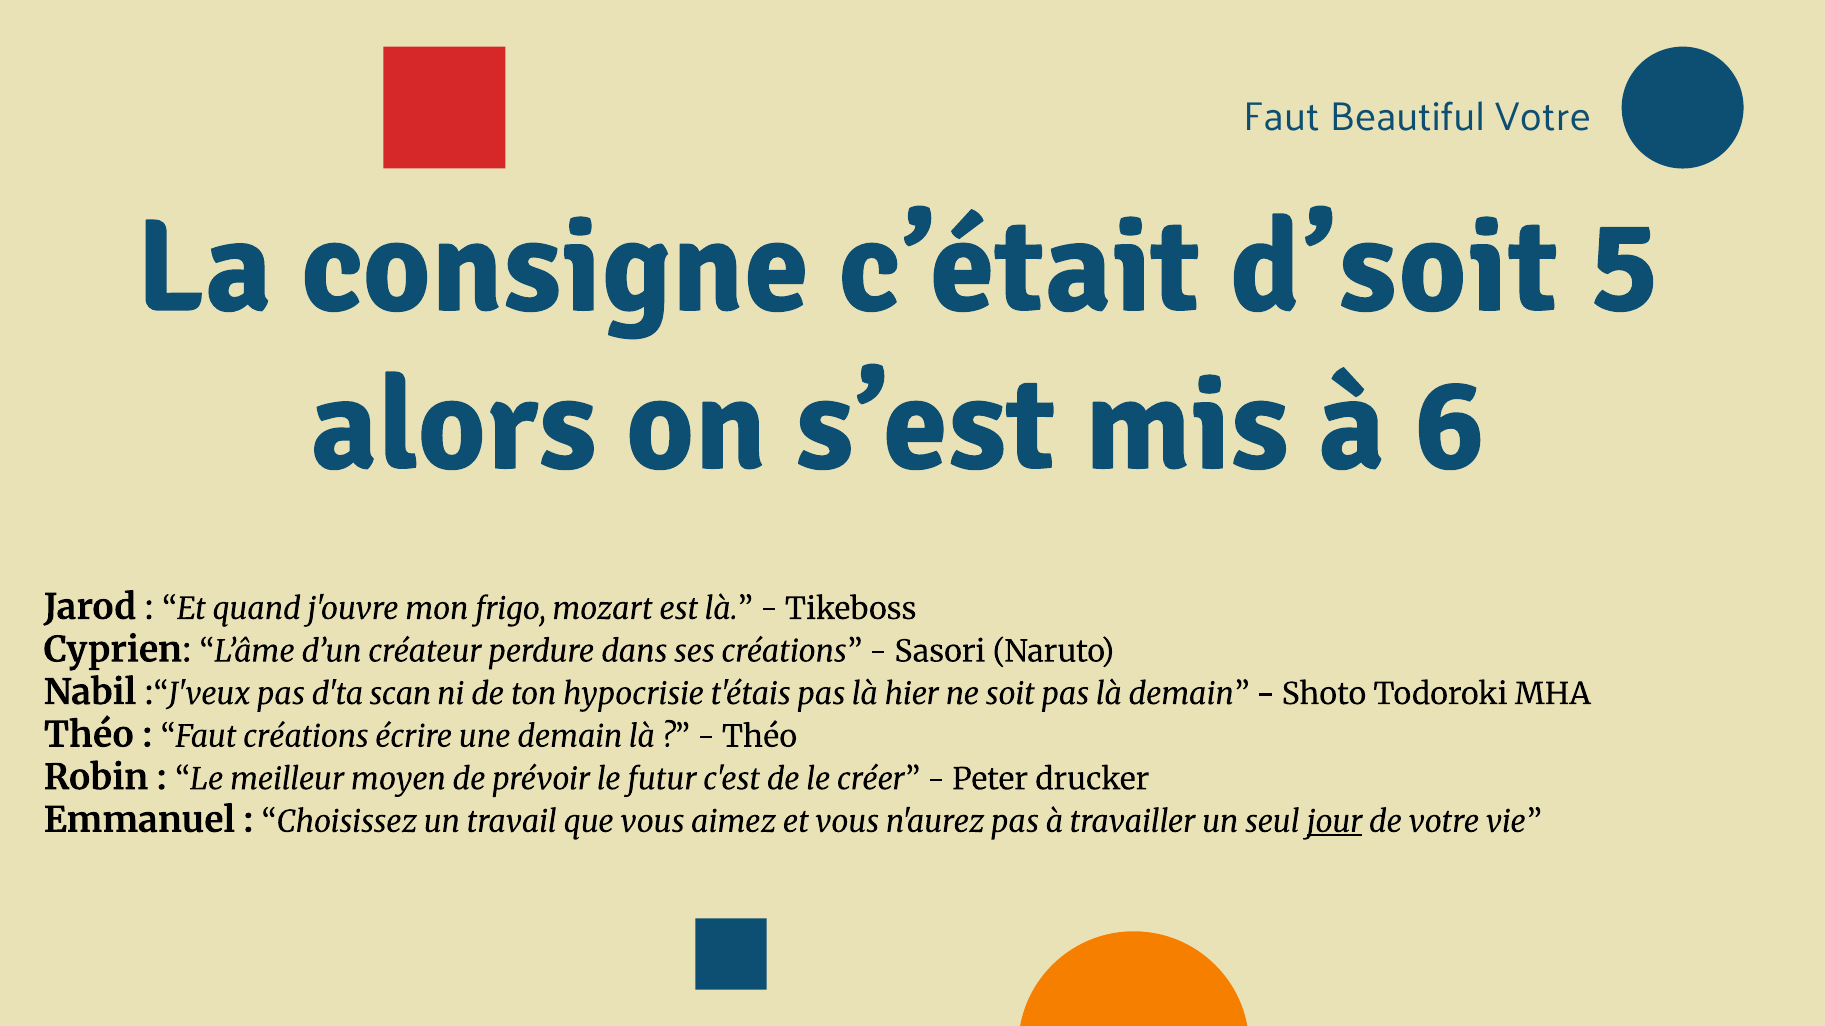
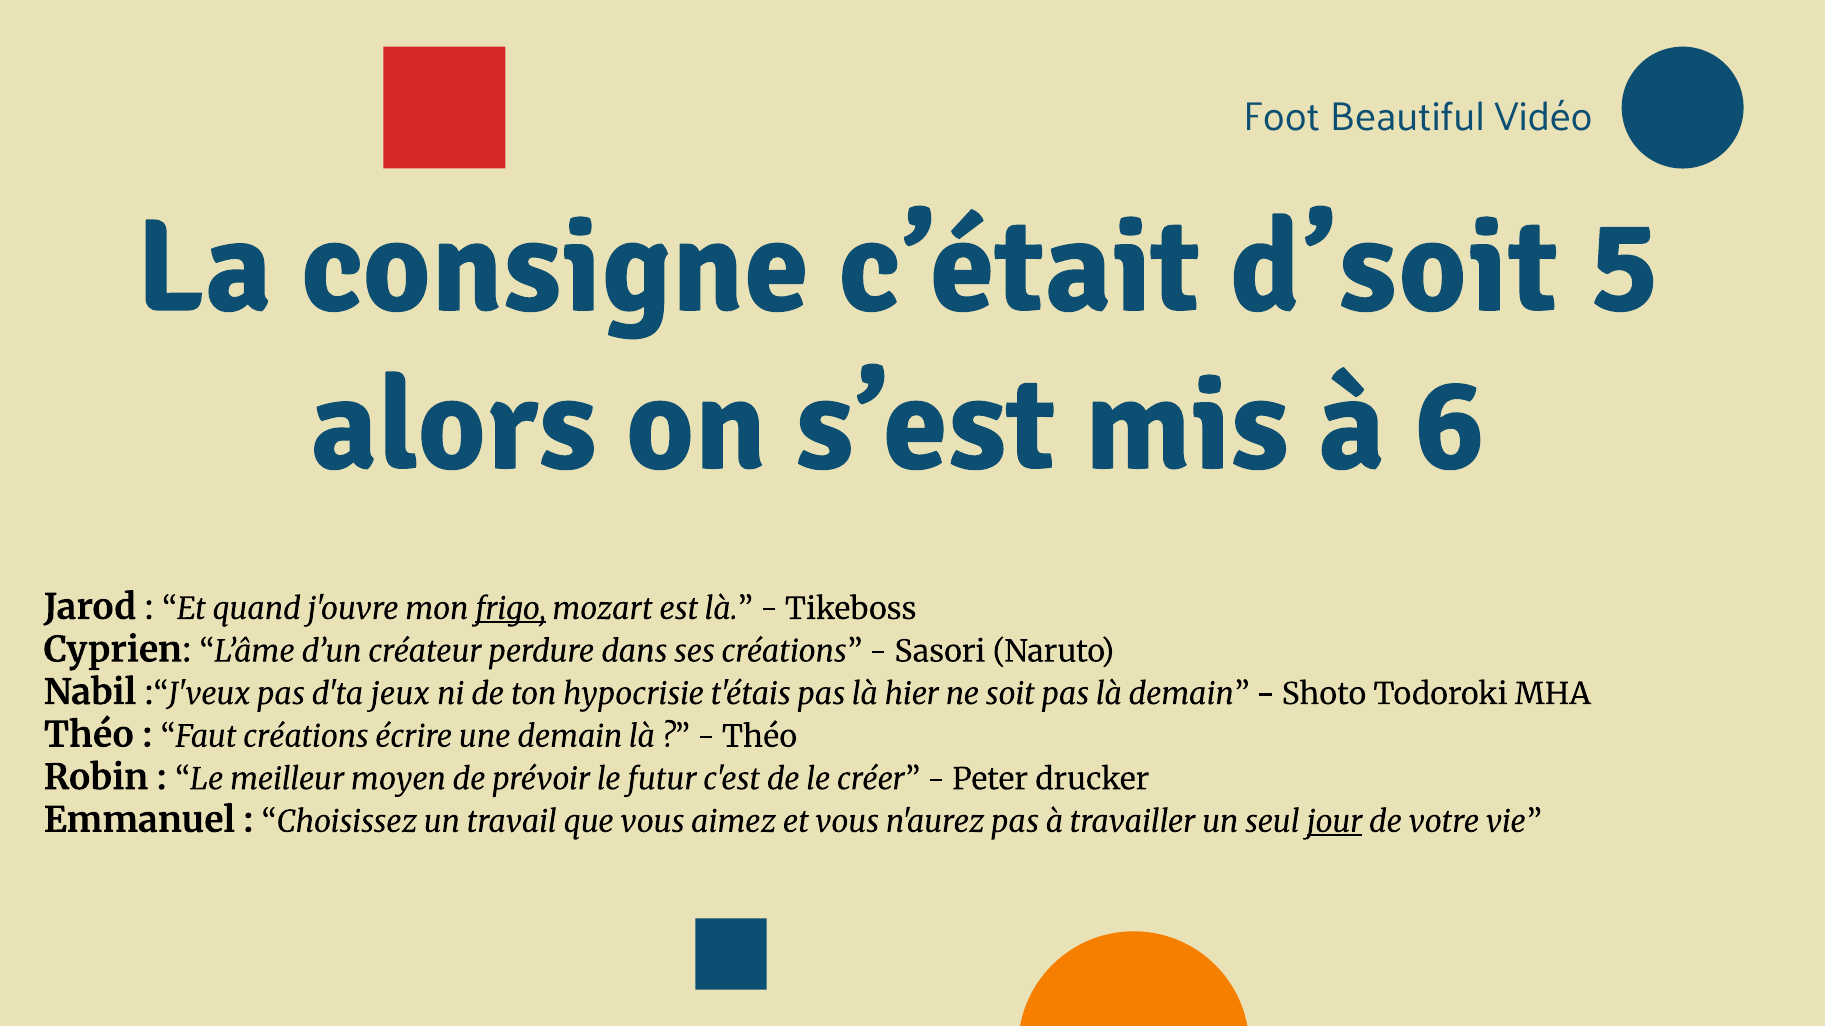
Faut: Faut -> Foot (1282, 117)
Beautiful Votre: Votre -> Vidéo (1544, 117)
frigo underline: none -> present (511, 609)
scan: scan -> jeux (400, 695)
